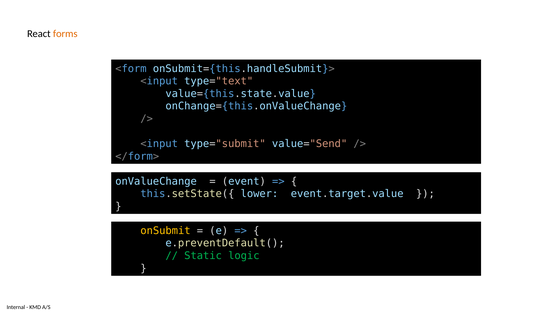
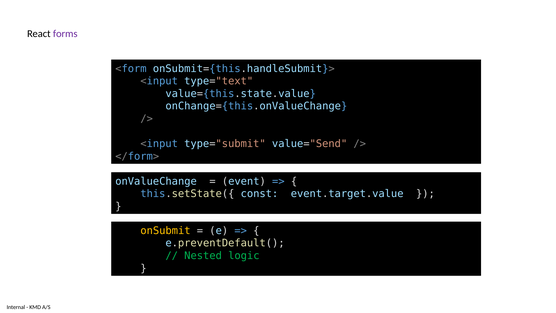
forms colour: orange -> purple (65, 34)
lower: lower -> const (259, 194)
Static: Static -> Nested (203, 256)
